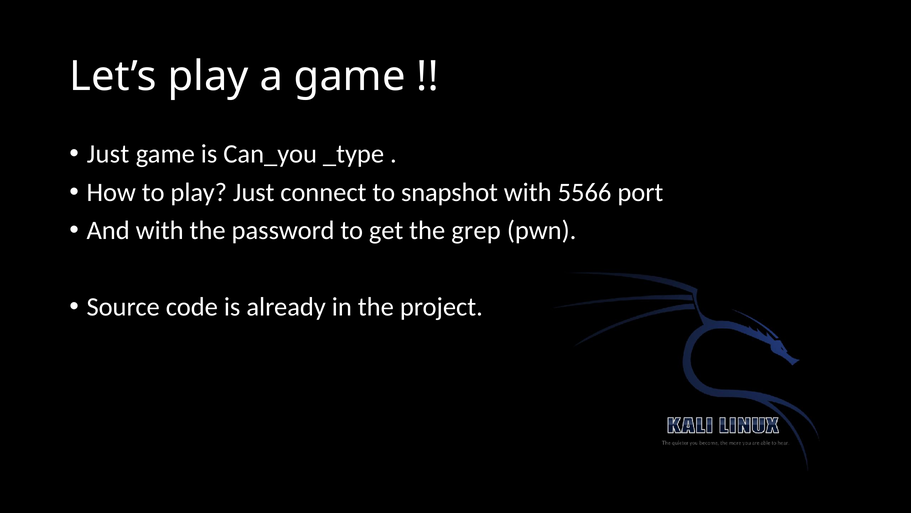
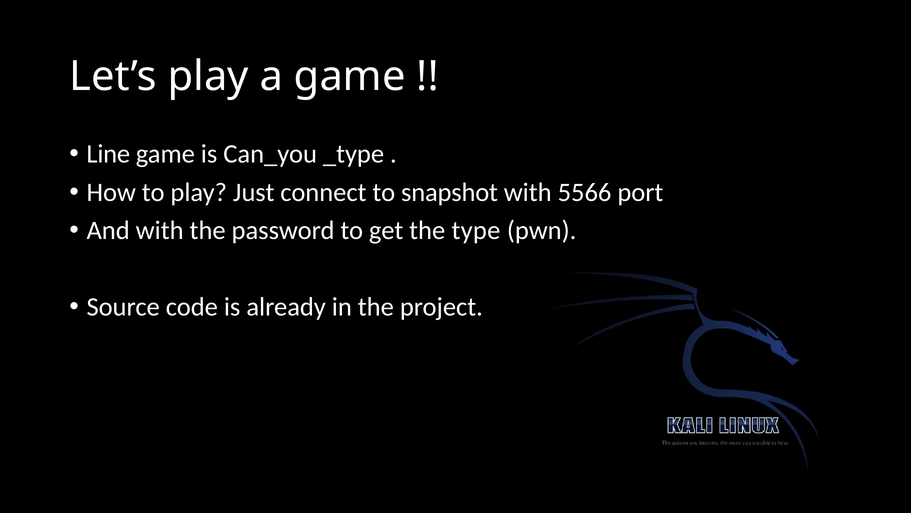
Just: Just -> Line (108, 154)
grep: grep -> type (476, 230)
